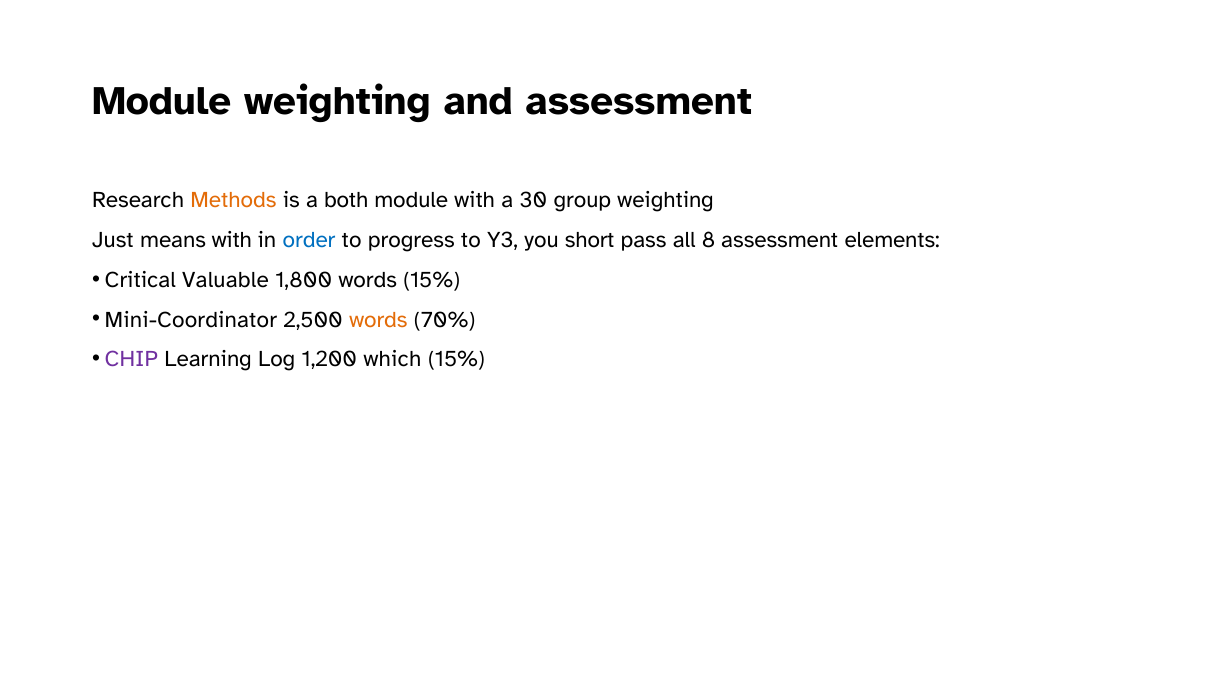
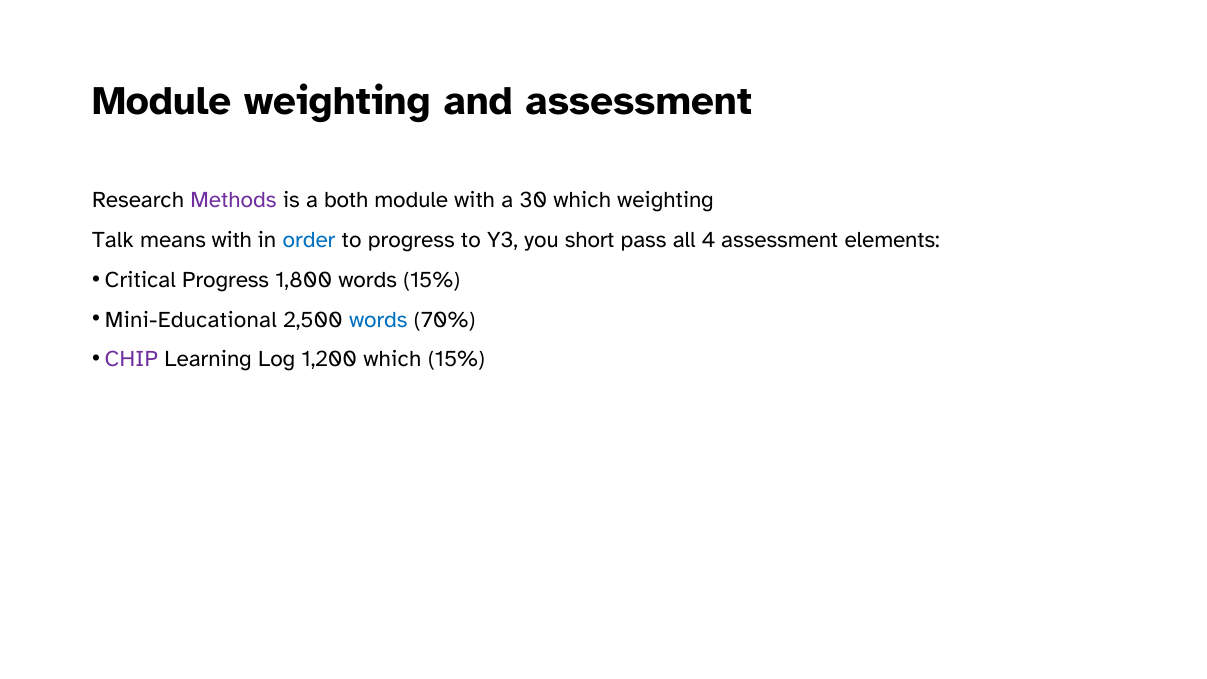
Methods colour: orange -> purple (233, 200)
30 group: group -> which (582, 200)
Just: Just -> Talk (113, 240)
8: 8 -> 4 (708, 240)
Critical Valuable: Valuable -> Progress (226, 280)
Mini-Coordinator: Mini-Coordinator -> Mini-Educational (191, 320)
words colour: orange -> blue (378, 320)
